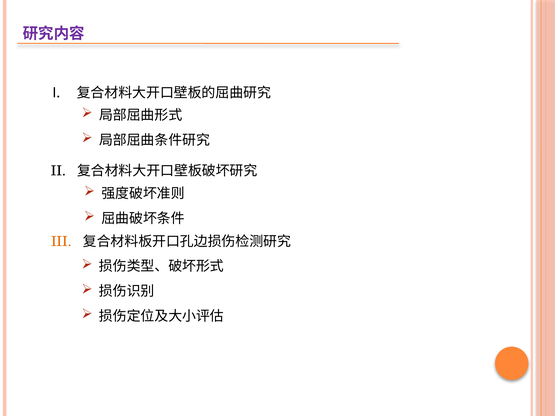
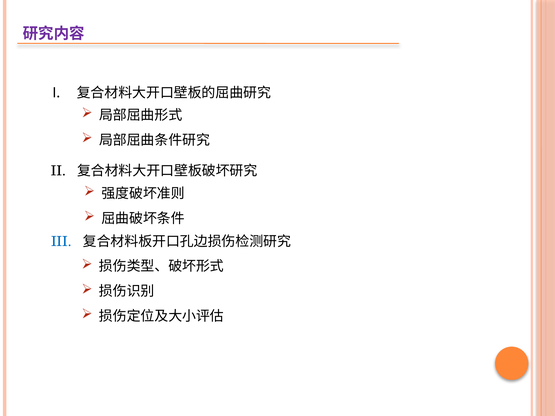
III colour: orange -> blue (61, 242)
